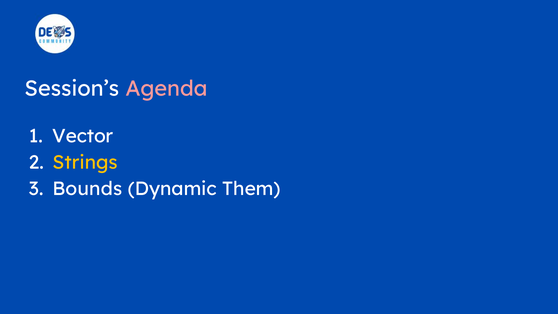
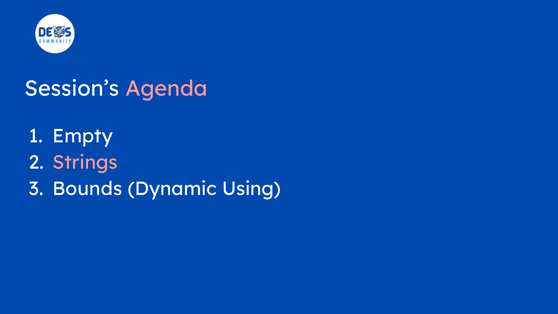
Vector: Vector -> Empty (83, 136)
Strings colour: yellow -> pink (85, 162)
Them: Them -> Using (251, 189)
